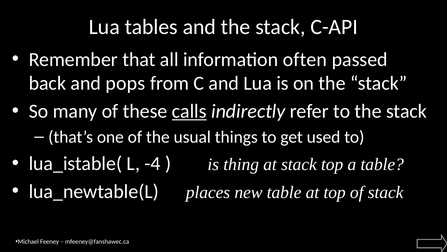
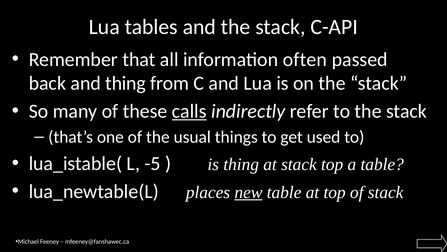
and pops: pops -> thing (126, 83)
-4: -4 -> -5 (153, 163)
new underline: none -> present (248, 192)
